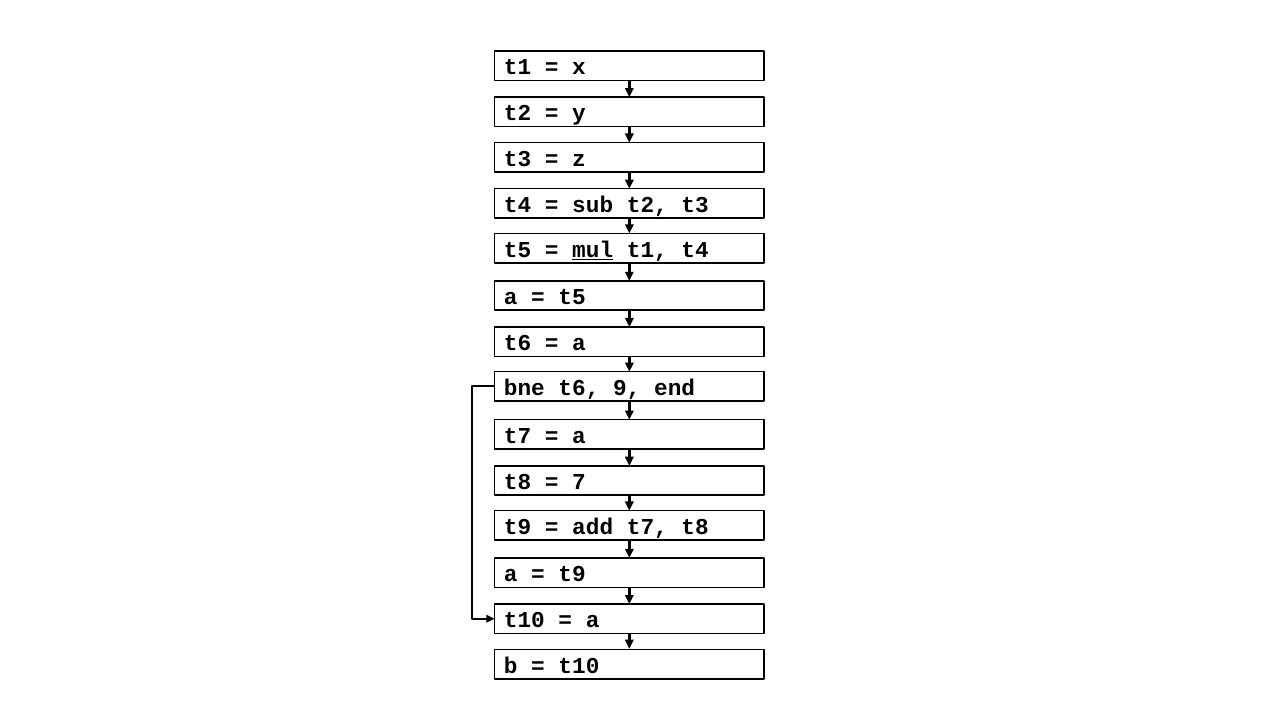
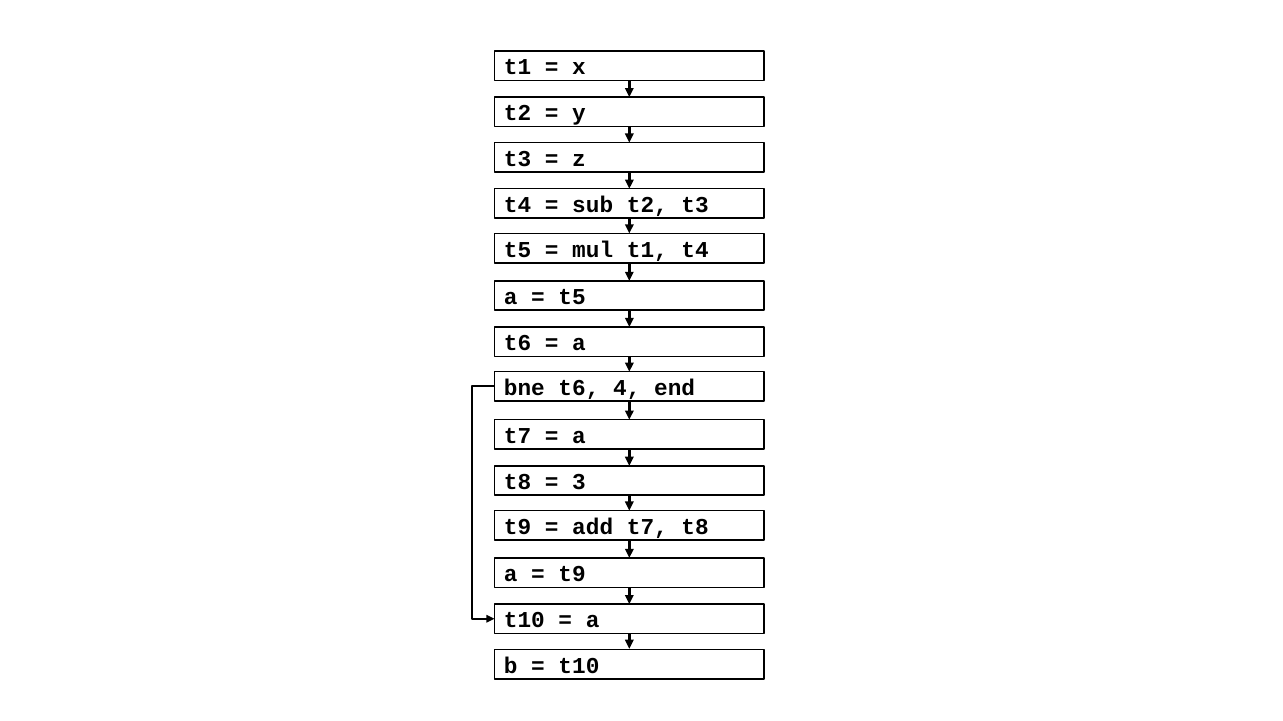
mul underline: present -> none (593, 250)
9: 9 -> 4 (627, 388)
7: 7 -> 3 (579, 483)
